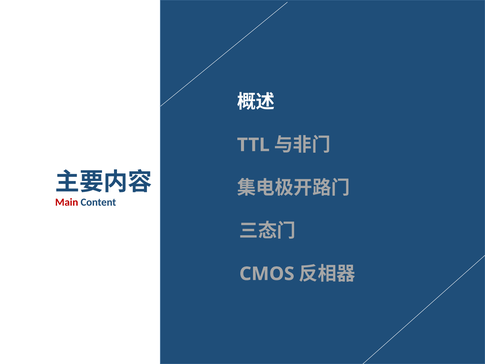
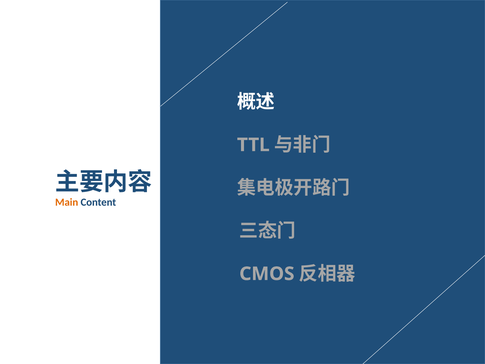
Main colour: red -> orange (67, 202)
